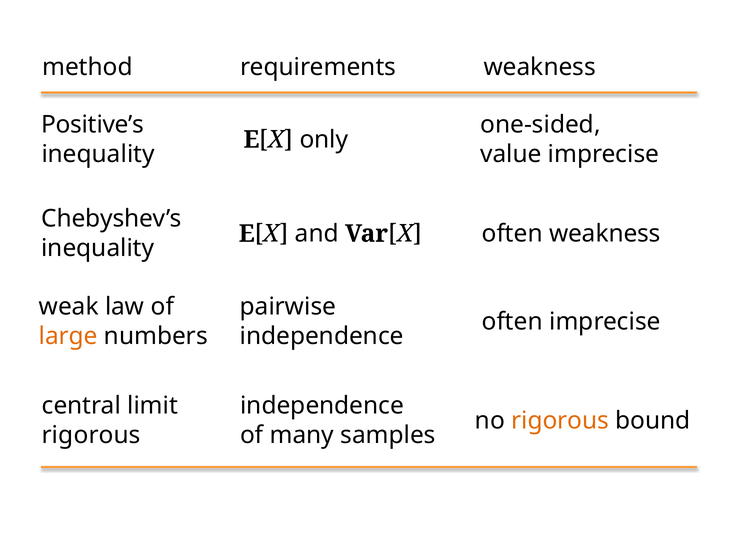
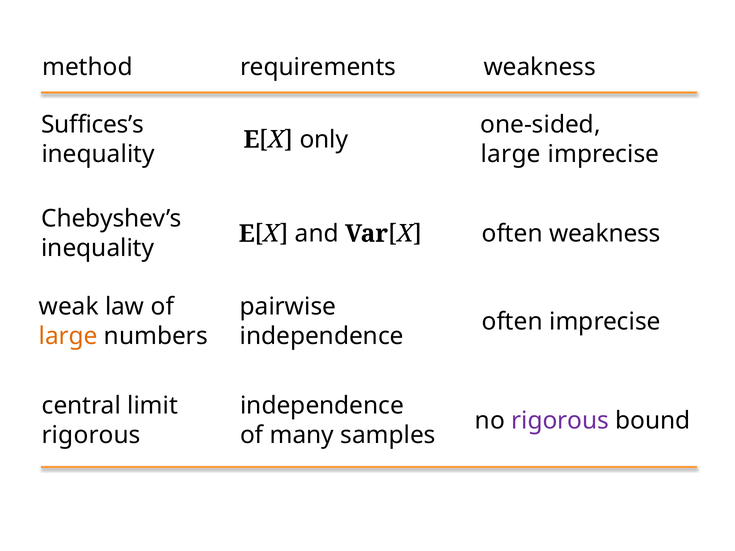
Positive’s: Positive’s -> Suffices’s (93, 125)
value: value -> large (511, 154)
rigorous colour: orange -> purple (560, 421)
